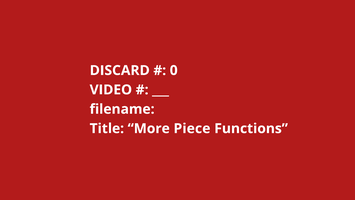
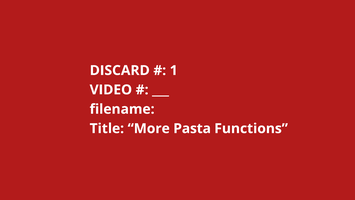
0: 0 -> 1 (174, 70)
Piece: Piece -> Pasta (192, 128)
